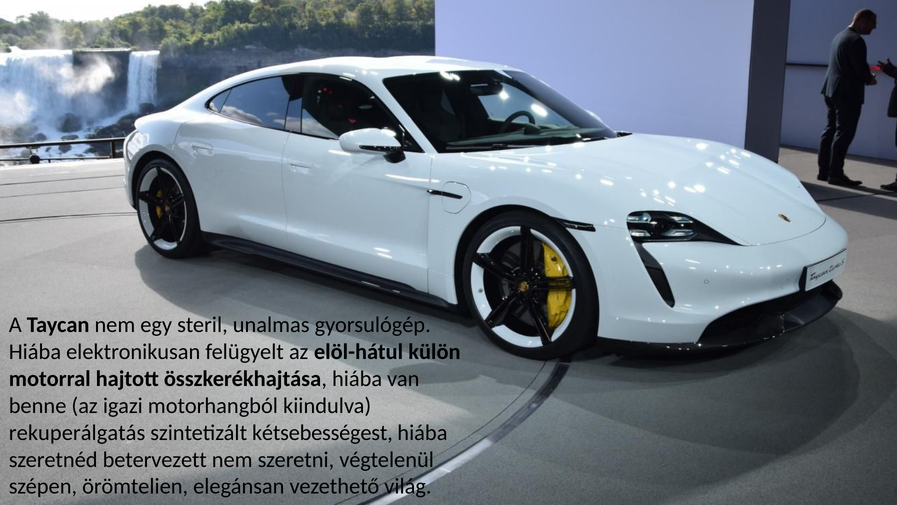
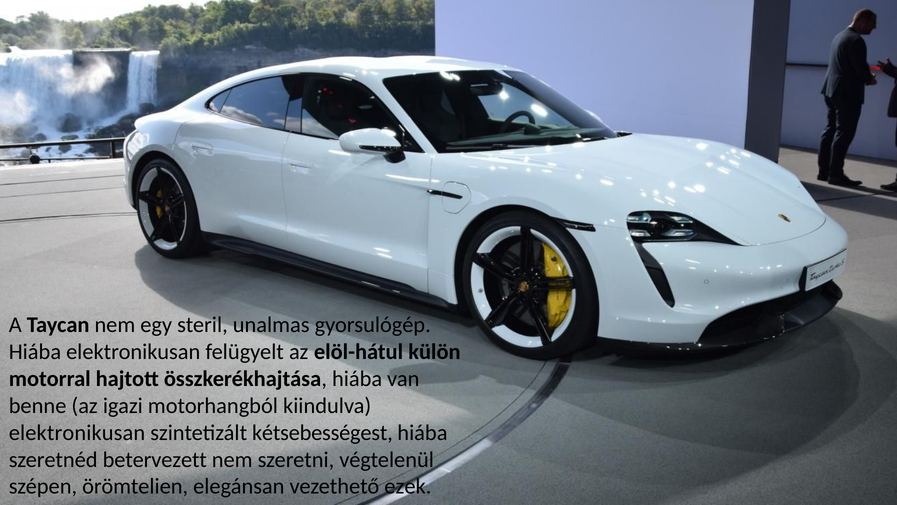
rekuperálgatás: rekuperálgatás -> elektronikusan (77, 432)
világ: világ -> ezek (408, 486)
